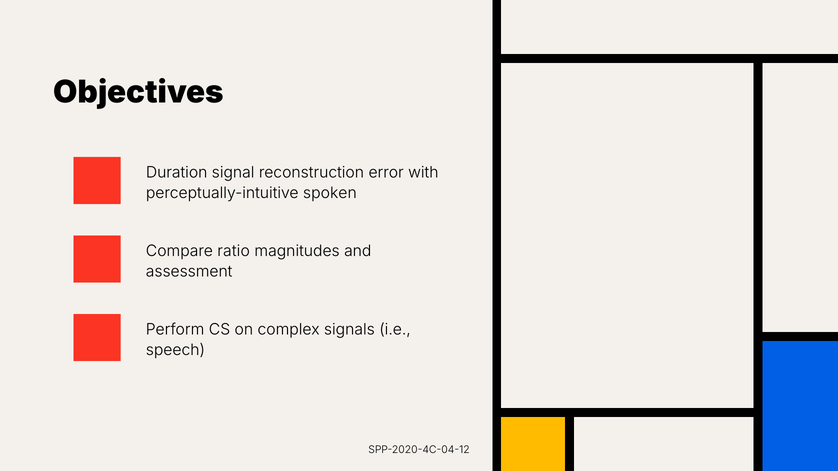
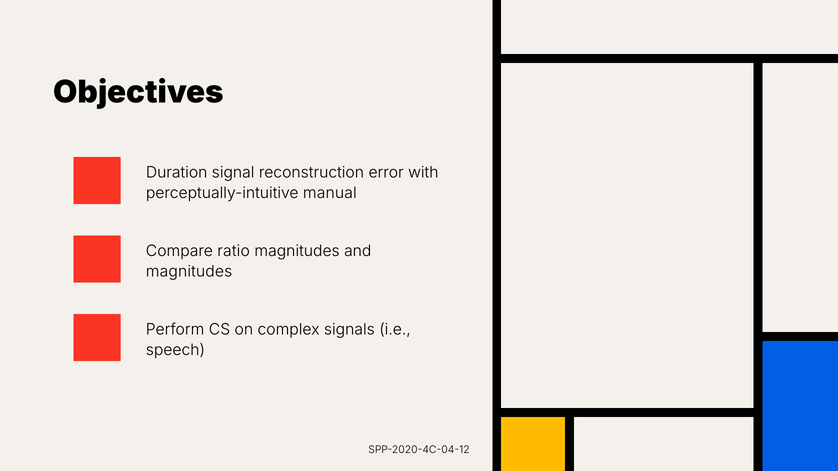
spoken: spoken -> manual (330, 193)
assessment: assessment -> magnitudes (189, 272)
